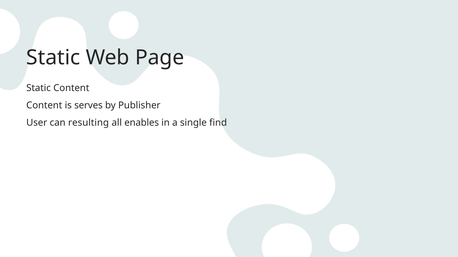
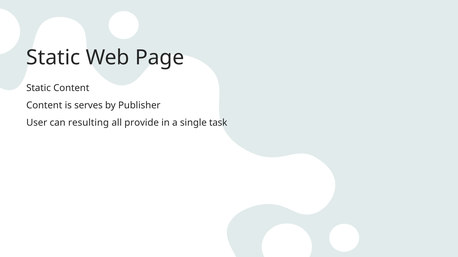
enables: enables -> provide (142, 123)
find: find -> task (218, 123)
